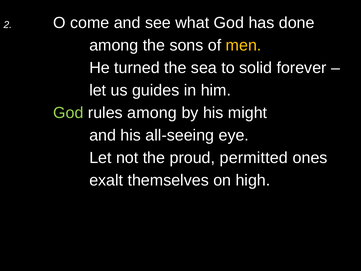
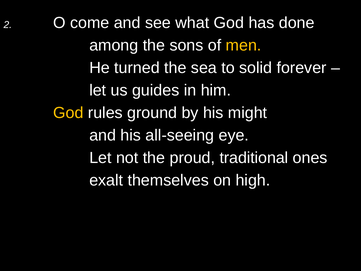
God colour: light green -> yellow (68, 113)
rules among: among -> ground (152, 113)
permitted: permitted -> traditional (254, 158)
